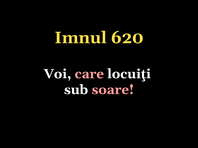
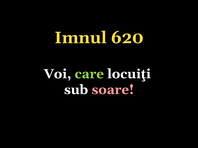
care colour: pink -> light green (89, 74)
